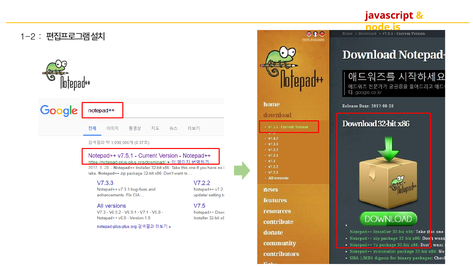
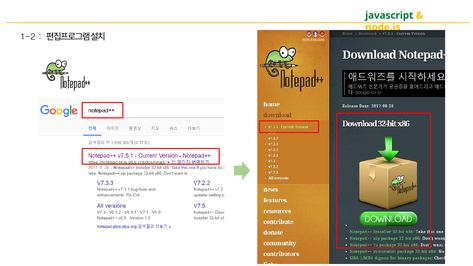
javascript colour: red -> green (389, 15)
